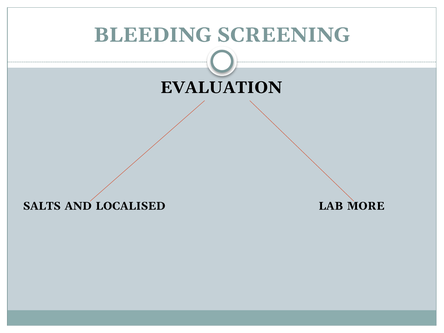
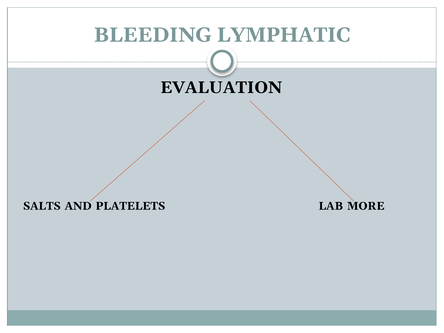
SCREENING: SCREENING -> LYMPHATIC (284, 35)
LOCALISED: LOCALISED -> PLATELETS (130, 206)
